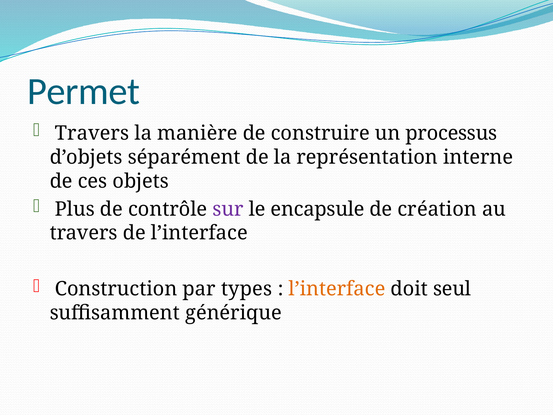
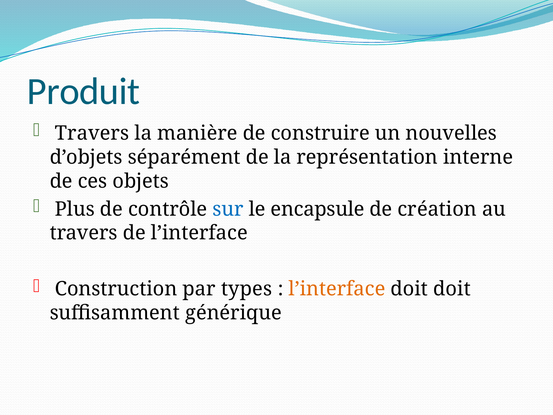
Permet: Permet -> Produit (83, 91)
processus: processus -> nouvelles (451, 133)
sur colour: purple -> blue (228, 209)
doit seul: seul -> doit (452, 289)
